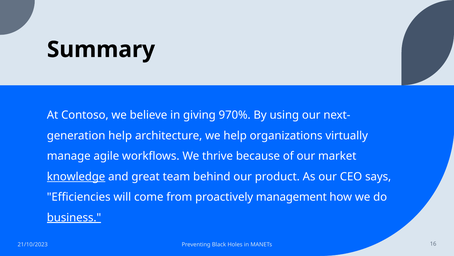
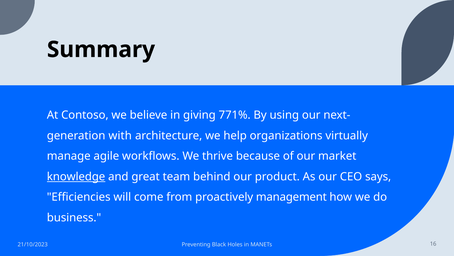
970%: 970% -> 771% (235, 115)
help: help -> with (120, 135)
business underline: present -> none (74, 217)
